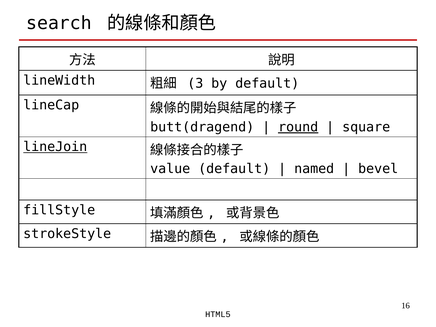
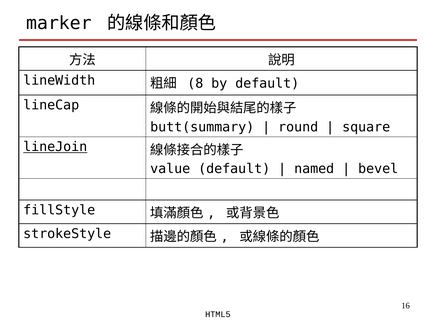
search: search -> marker (59, 23)
3: 3 -> 8 (195, 84)
butt(dragend: butt(dragend -> butt(summary (202, 127)
round underline: present -> none (298, 127)
